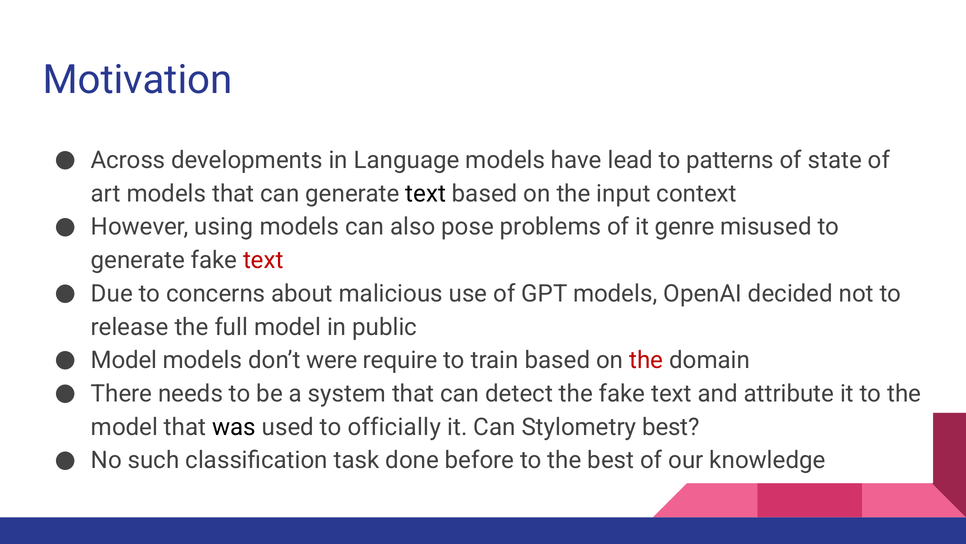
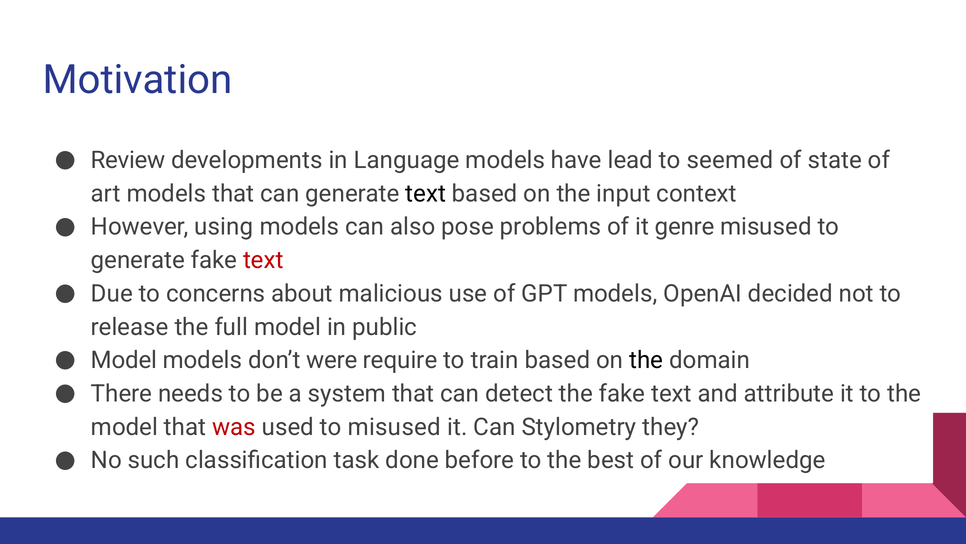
Across: Across -> Review (128, 160)
patterns: patterns -> seemed (730, 160)
the colour: red -> black (646, 360)
was colour: black -> red (234, 427)
to officially: officially -> misused (394, 427)
Stylometry best: best -> they (671, 427)
